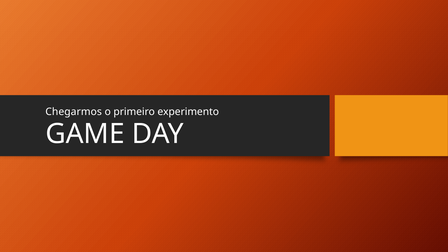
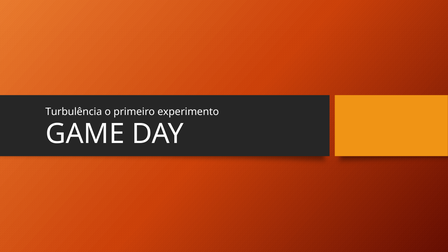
Chegarmos: Chegarmos -> Turbulência (74, 112)
